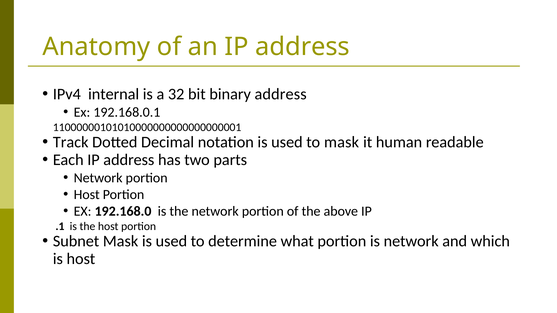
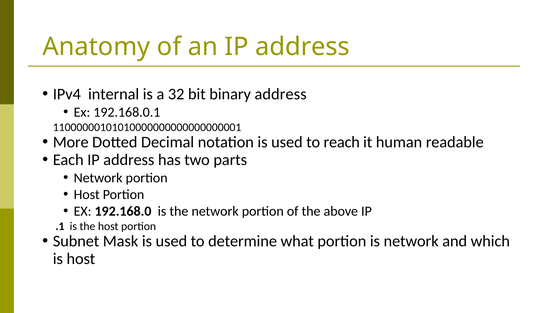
Track: Track -> More (71, 142)
to mask: mask -> reach (342, 142)
